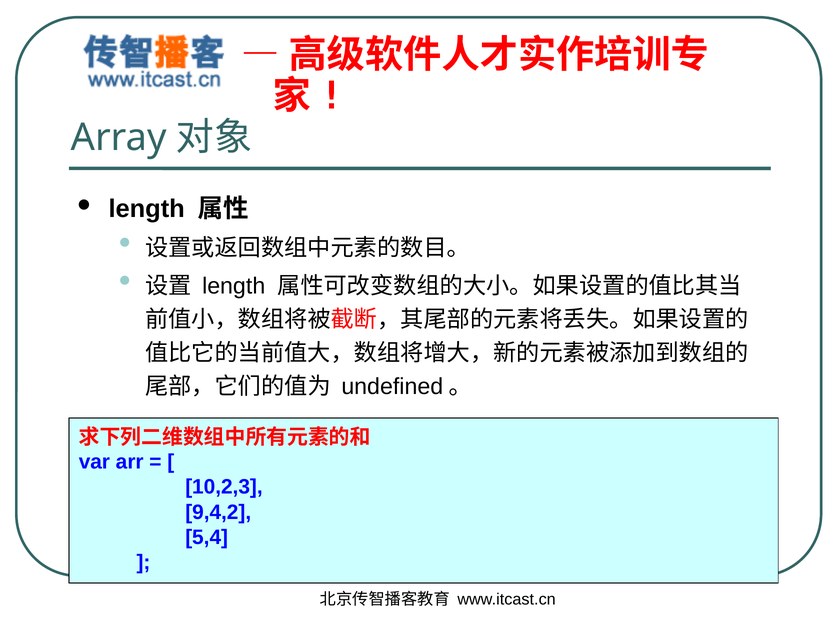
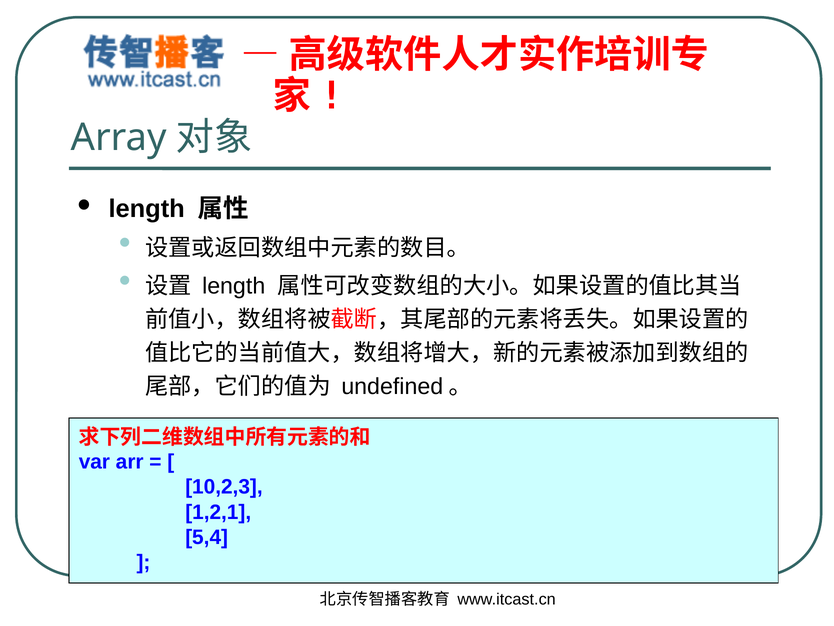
9,4,2: 9,4,2 -> 1,2,1 (218, 512)
